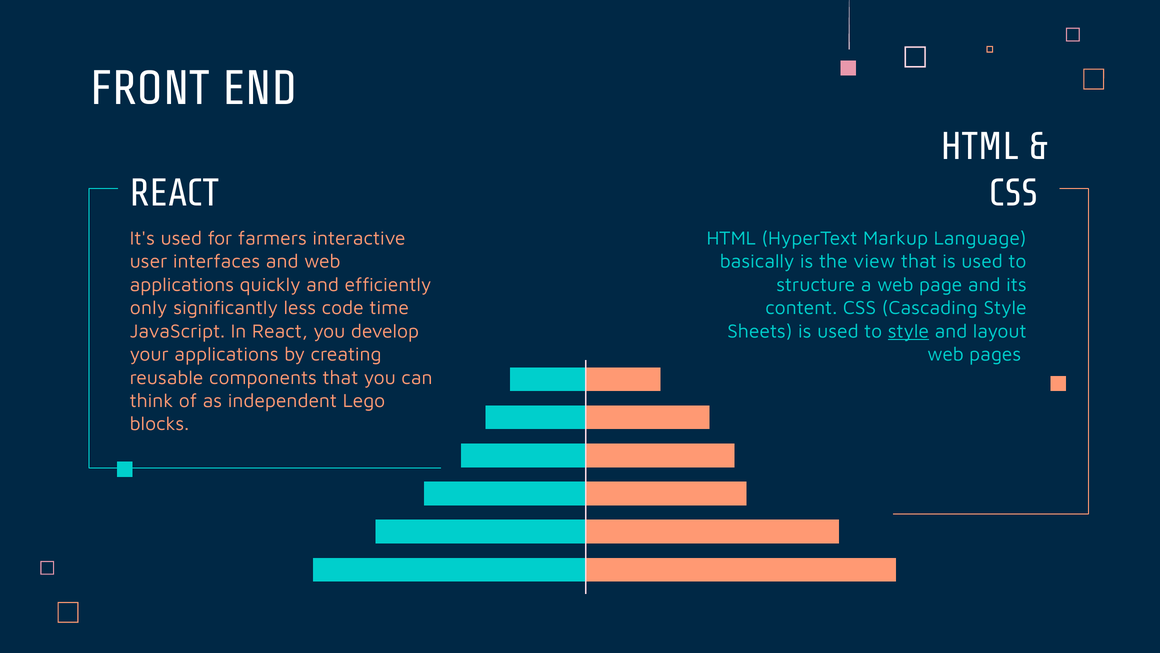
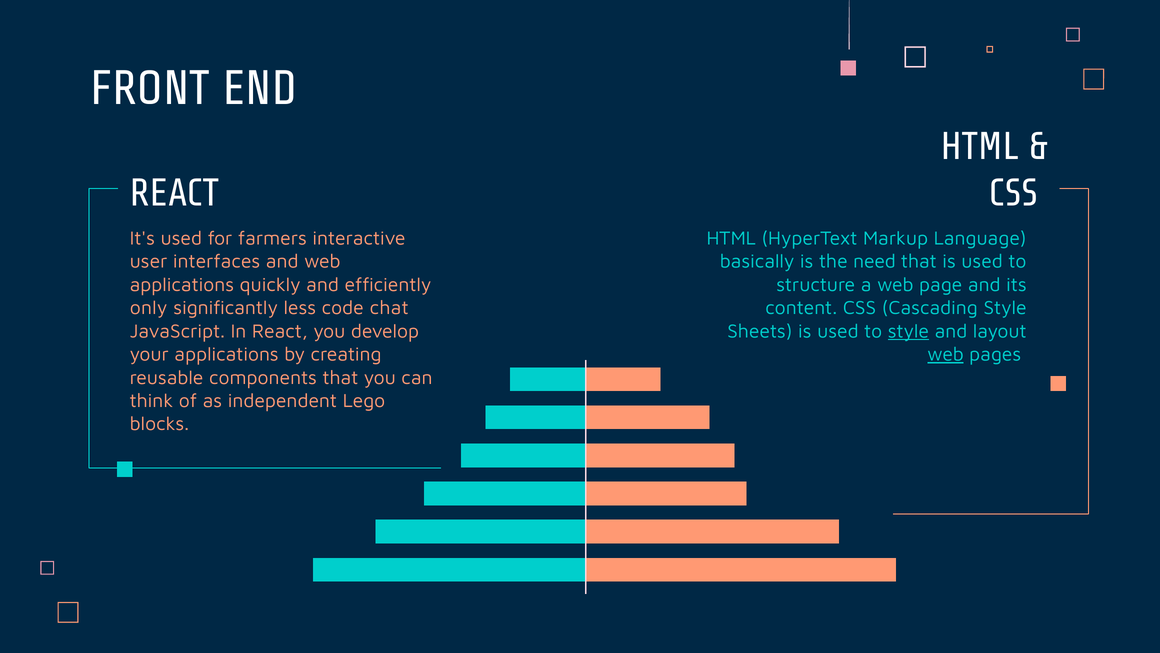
view: view -> need (875, 261)
time: time -> chat (389, 308)
web underline: none -> present (946, 354)
